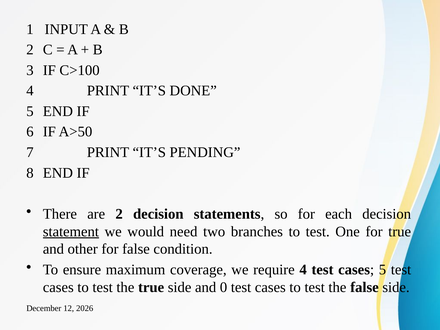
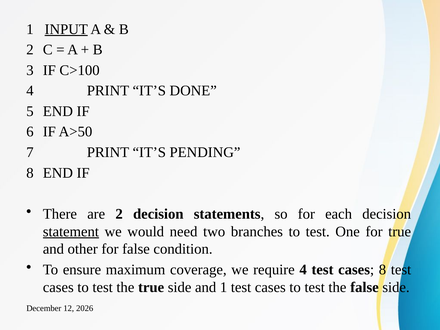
INPUT underline: none -> present (66, 29)
cases 5: 5 -> 8 (383, 270)
and 0: 0 -> 1 (224, 287)
